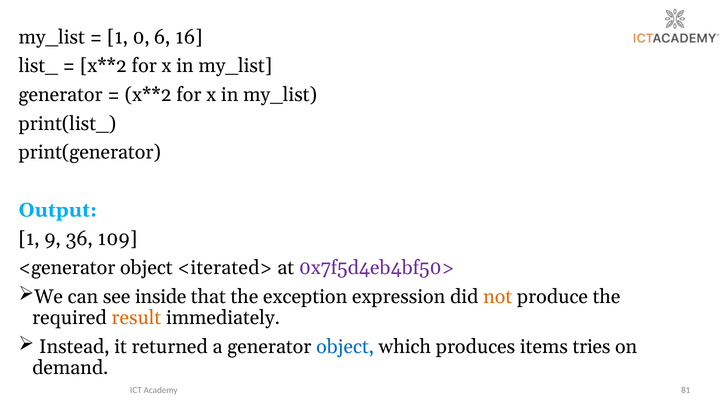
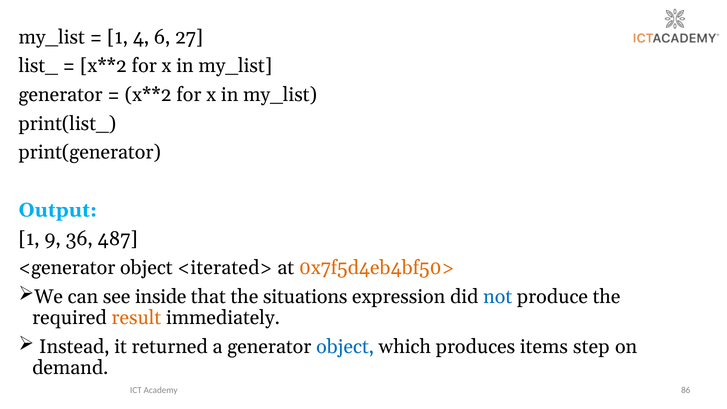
0: 0 -> 4 (141, 37)
16: 16 -> 27 (189, 37)
109: 109 -> 487 (118, 239)
0x7f5d4eb4bf50> colour: purple -> orange (377, 268)
exception: exception -> situations (305, 297)
not colour: orange -> blue (498, 297)
tries: tries -> step (591, 347)
81: 81 -> 86 (686, 390)
